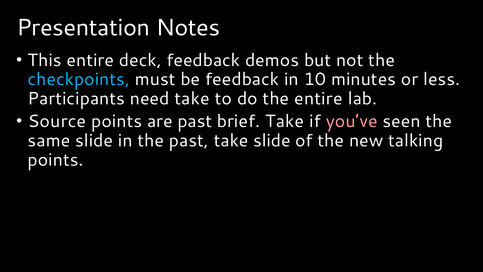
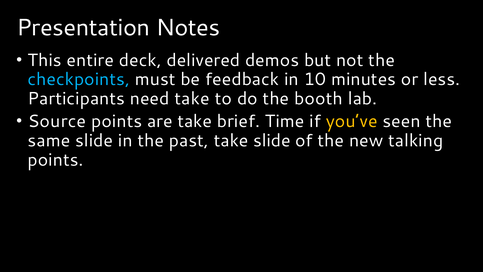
deck feedback: feedback -> delivered (203, 60)
the entire: entire -> booth (318, 98)
are past: past -> take (195, 121)
brief Take: Take -> Time (285, 121)
you’ve colour: pink -> yellow (352, 121)
